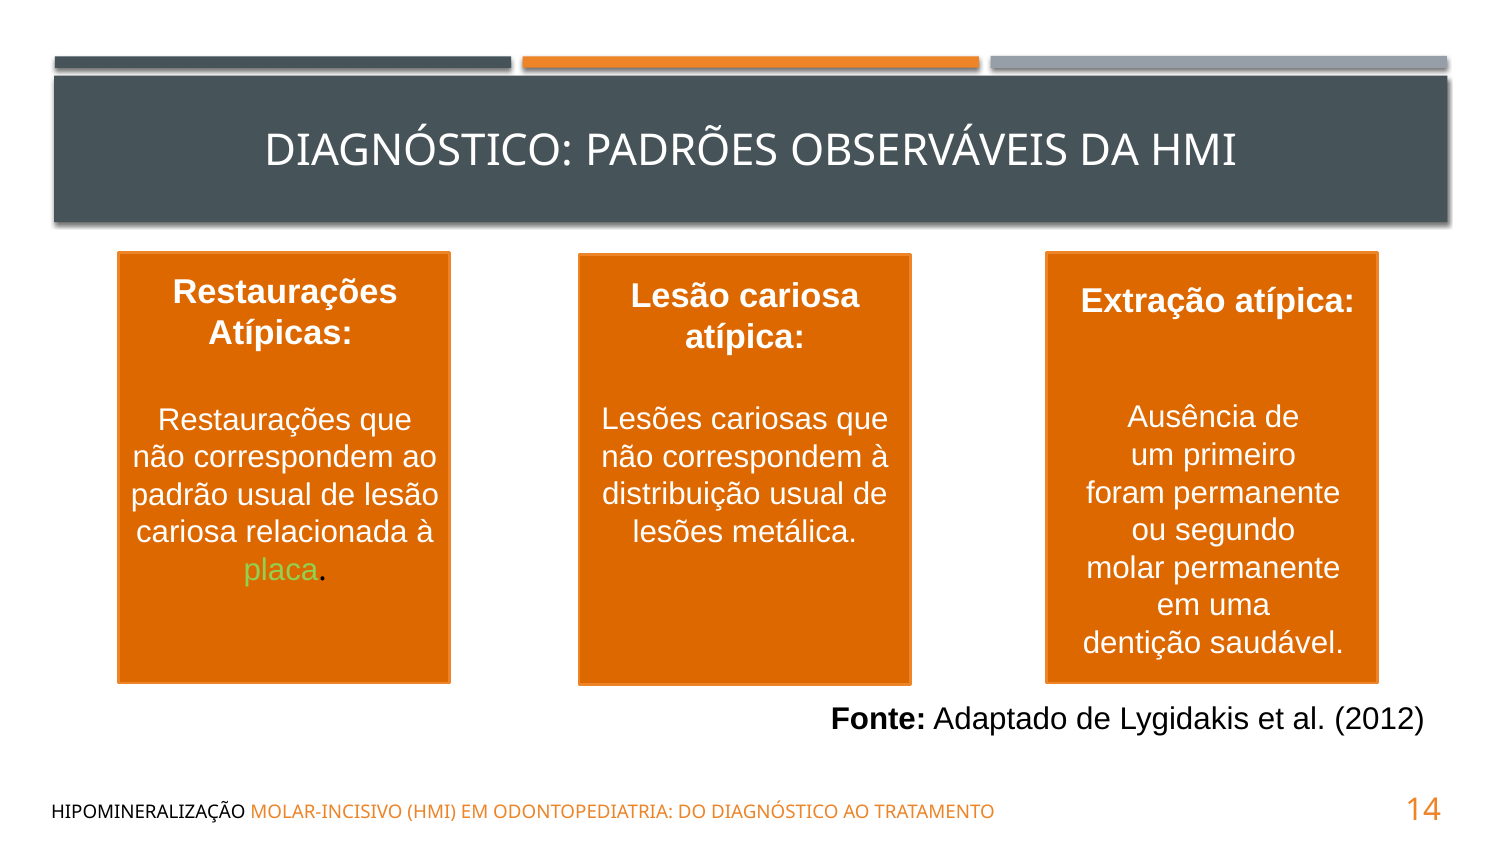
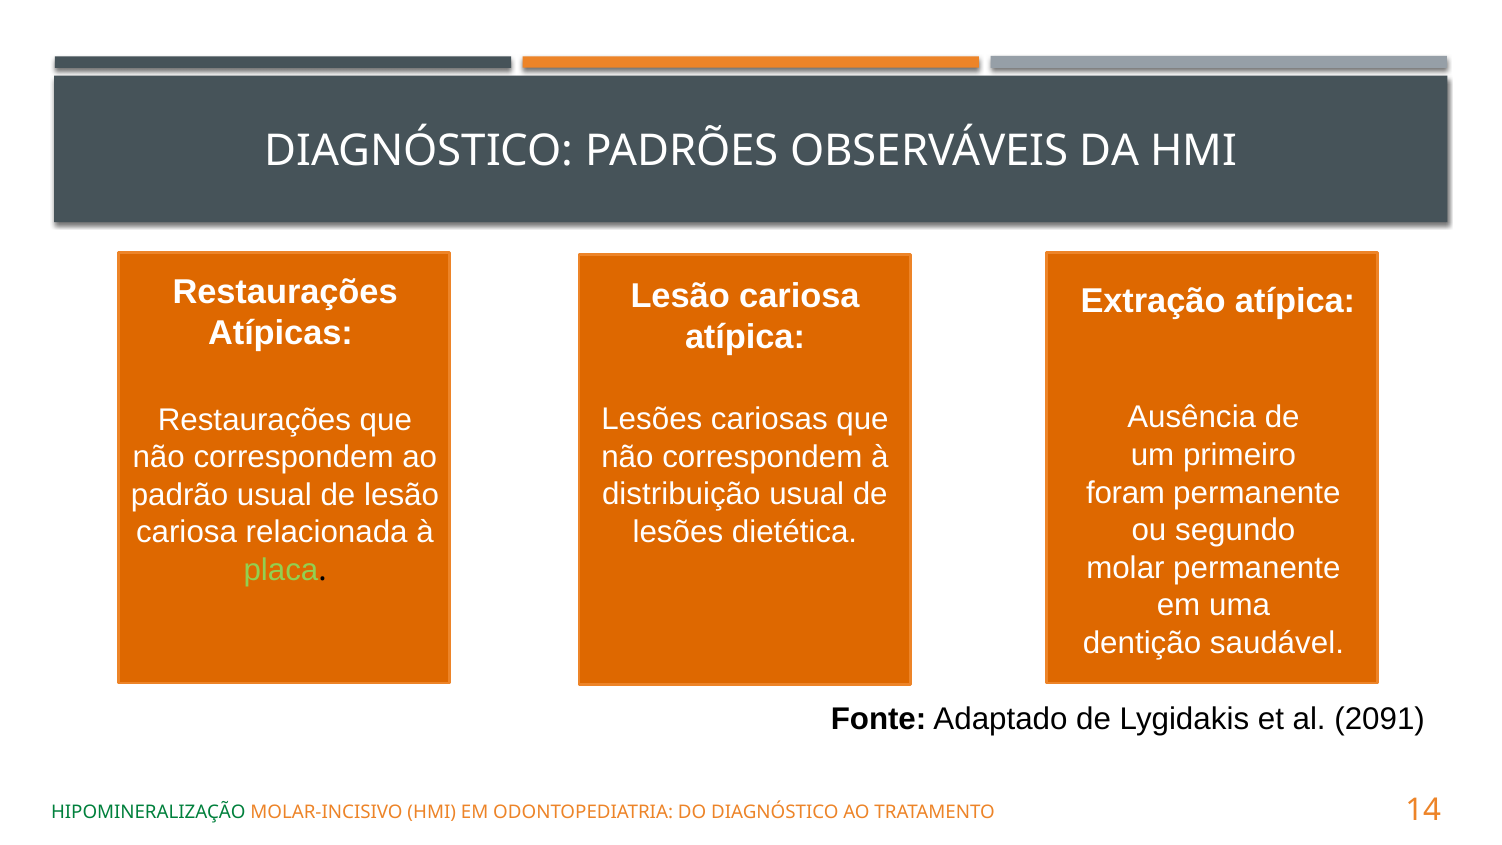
metálica: metálica -> dietética (795, 532)
2012: 2012 -> 2091 (1380, 719)
HIPOMINERALIZAÇÃO colour: black -> green (148, 812)
